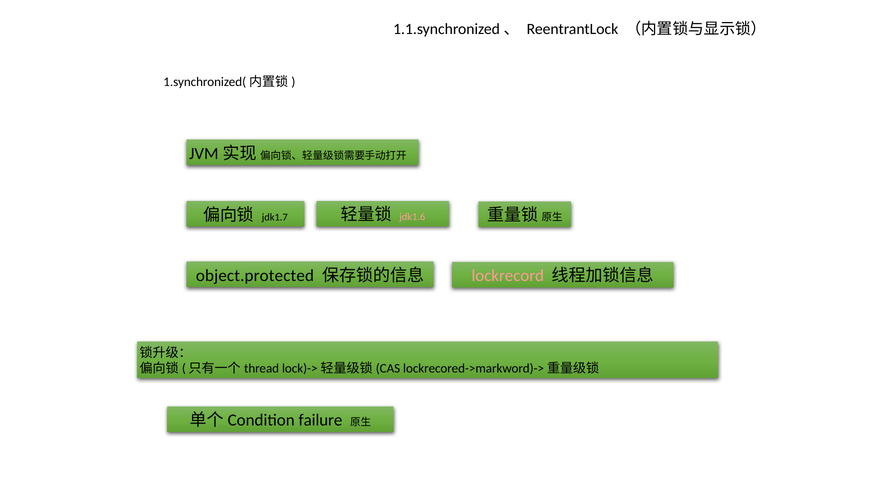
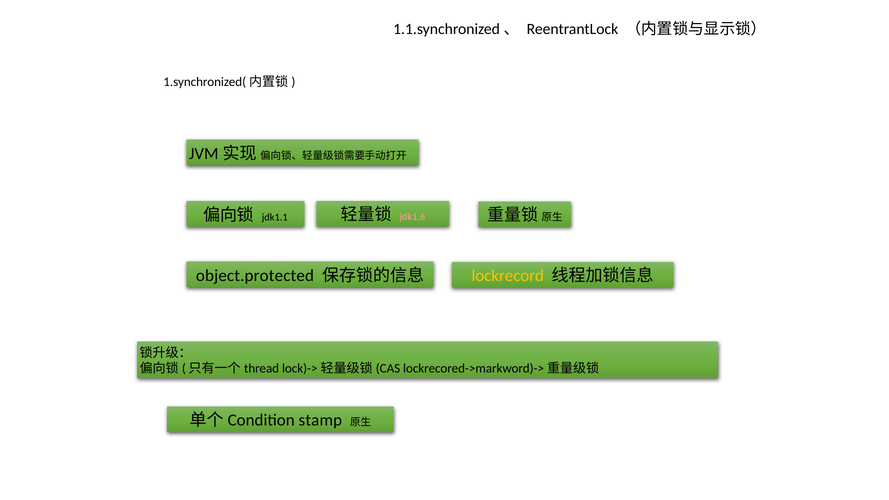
jdk1.7: jdk1.7 -> jdk1.1 (275, 217)
lockrecord colour: pink -> yellow (508, 276)
failure: failure -> stamp (320, 420)
